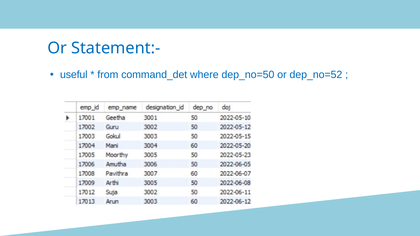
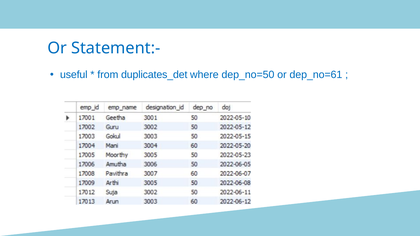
command_det: command_det -> duplicates_det (154, 75)
dep_no=52: dep_no=52 -> dep_no=61 (316, 75)
